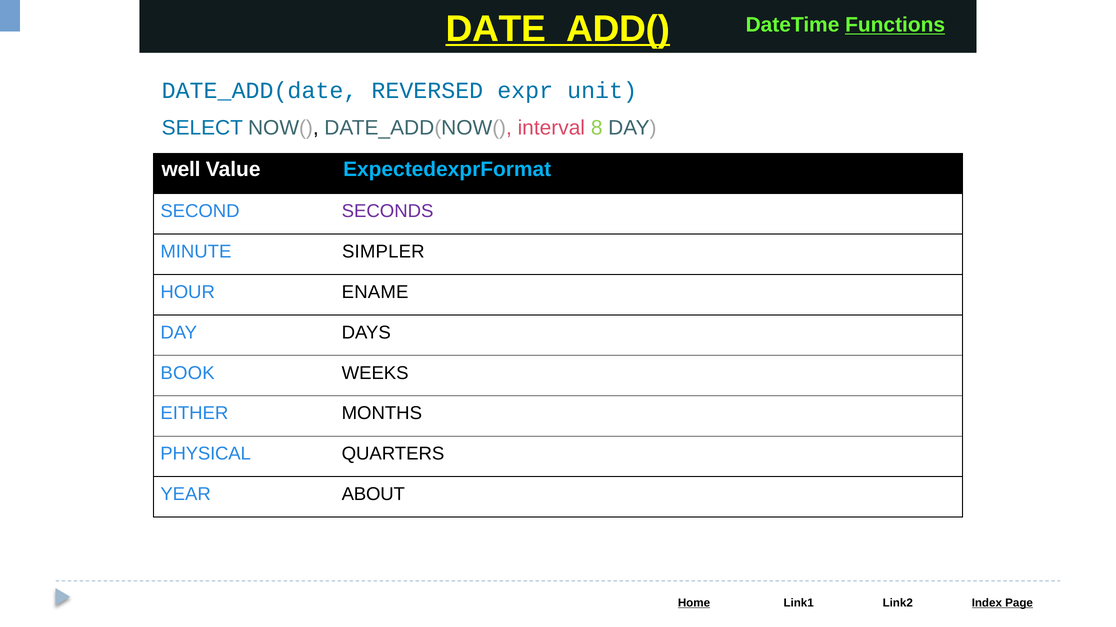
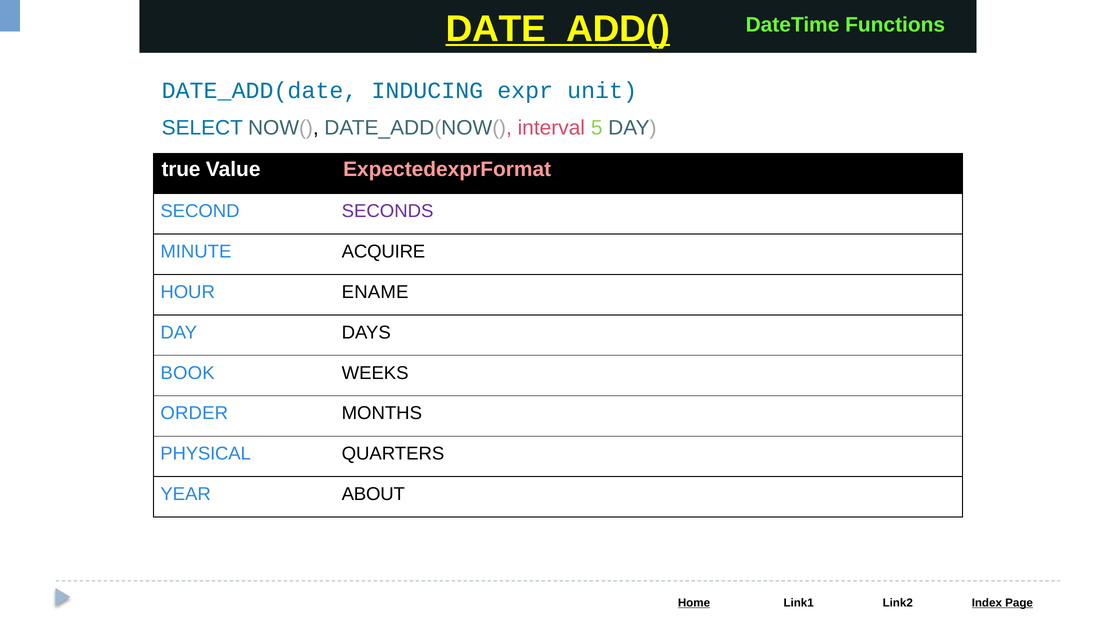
Functions underline: present -> none (895, 25)
REVERSED: REVERSED -> INDUCING (427, 91)
8: 8 -> 5 (597, 128)
well: well -> true (181, 170)
ExpectedexprFormat colour: light blue -> pink (447, 170)
SIMPLER: SIMPLER -> ACQUIRE (383, 252)
EITHER: EITHER -> ORDER (194, 414)
